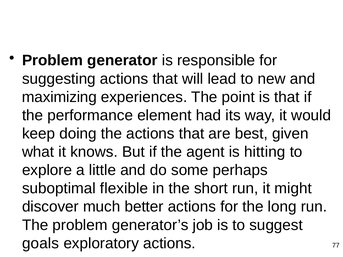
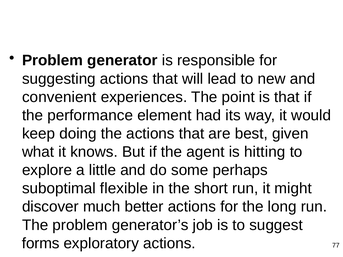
maximizing: maximizing -> convenient (59, 97)
goals: goals -> forms (41, 243)
